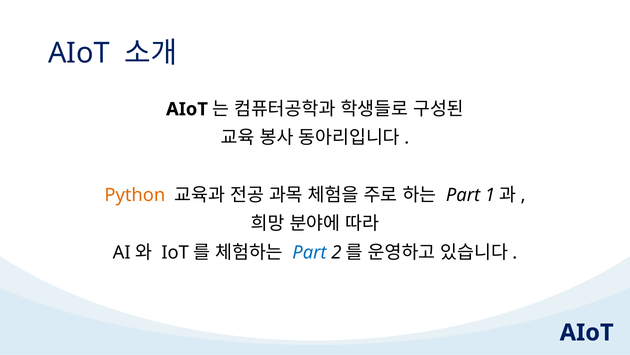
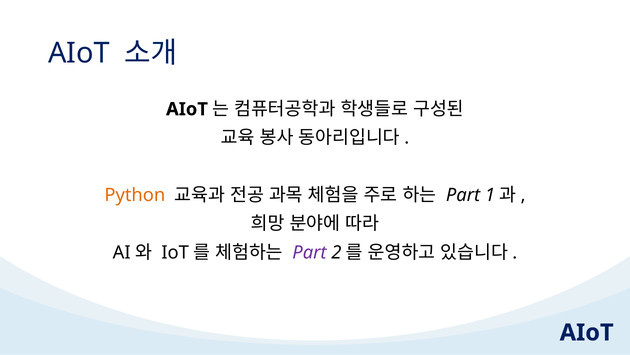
Part colour: blue -> purple (309, 252)
